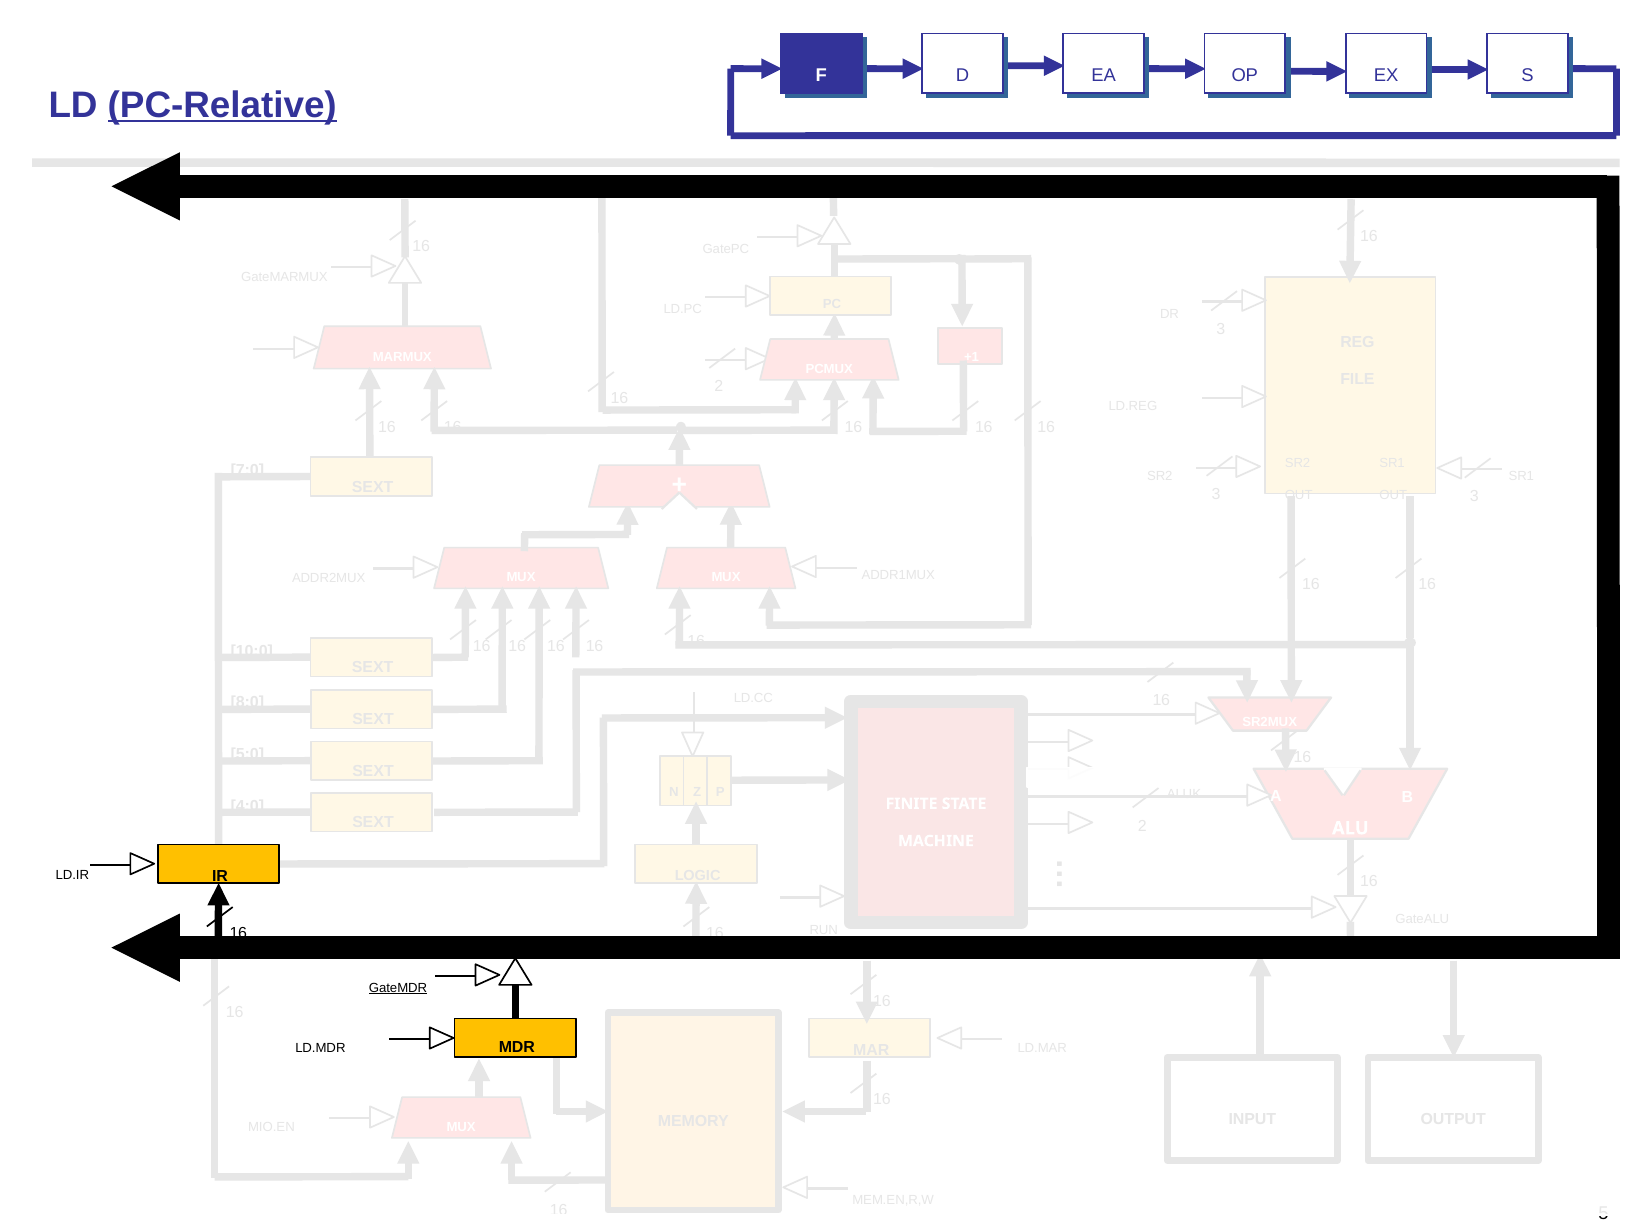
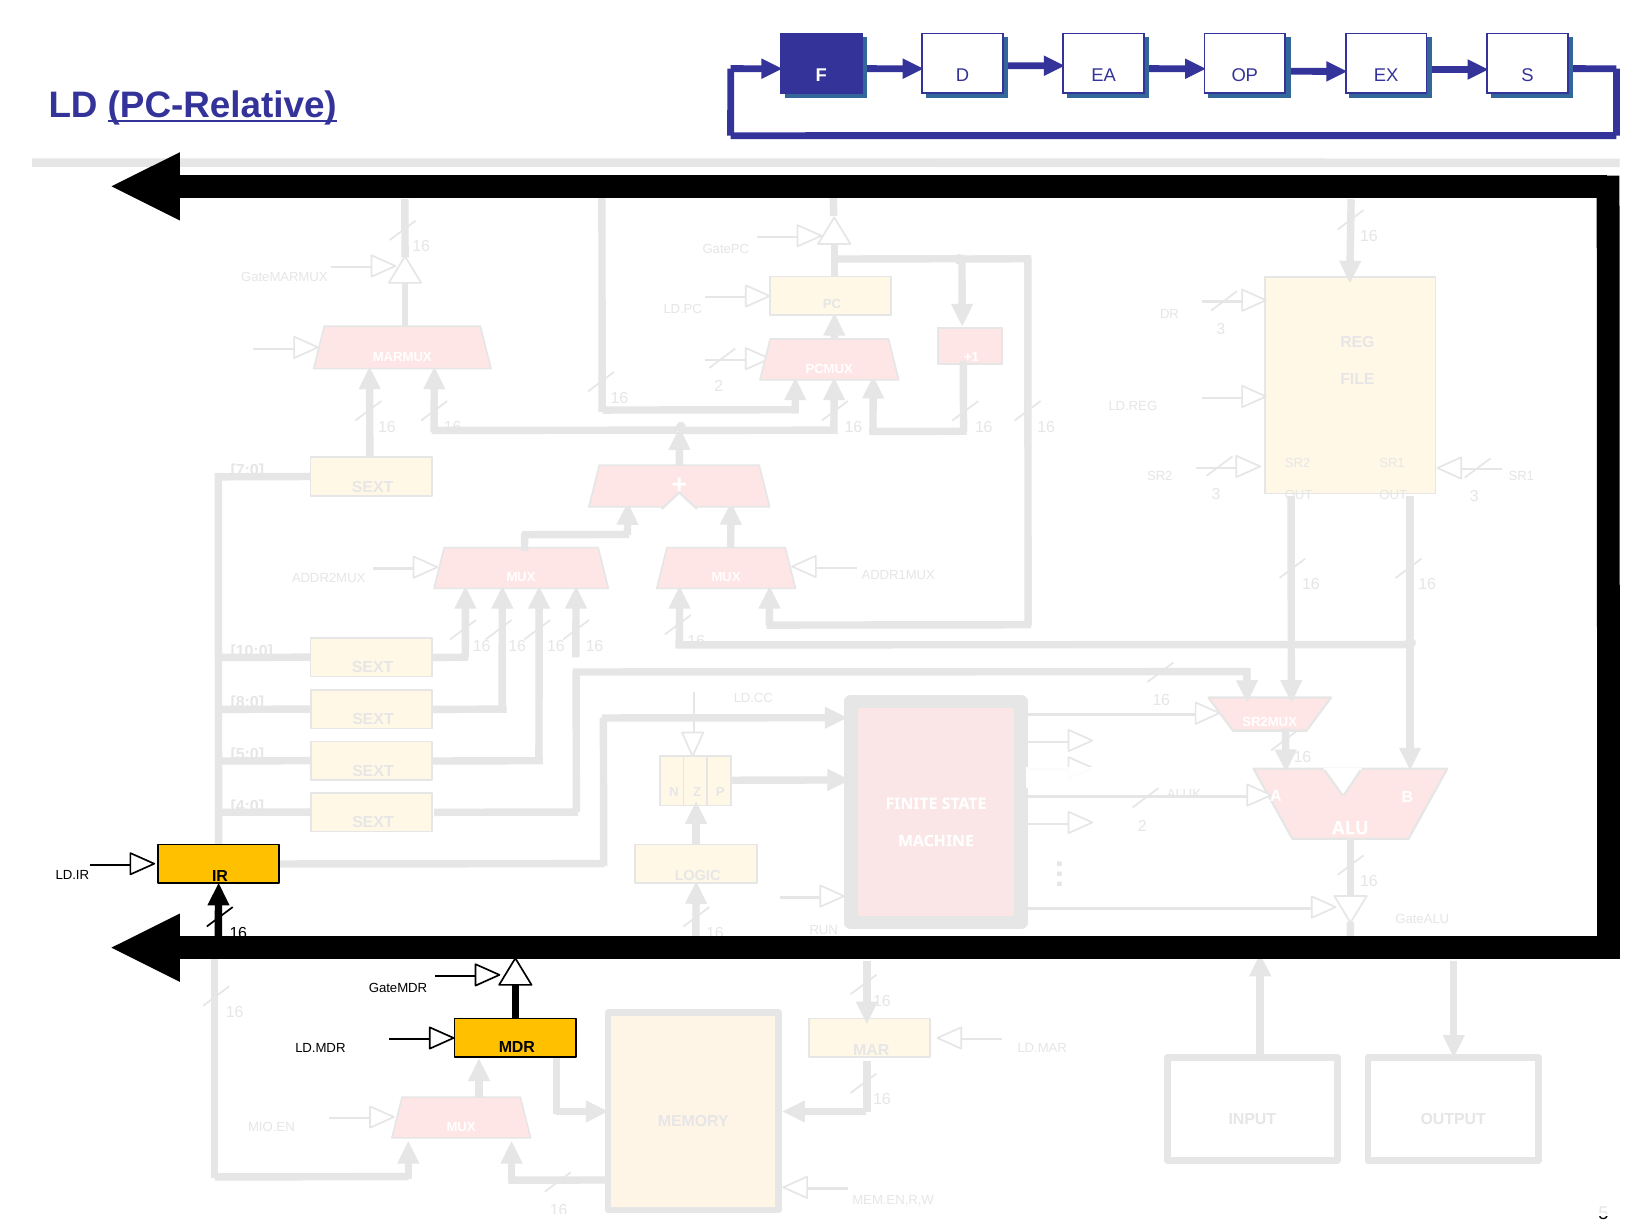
GateMDR underline: present -> none (398, 988)
